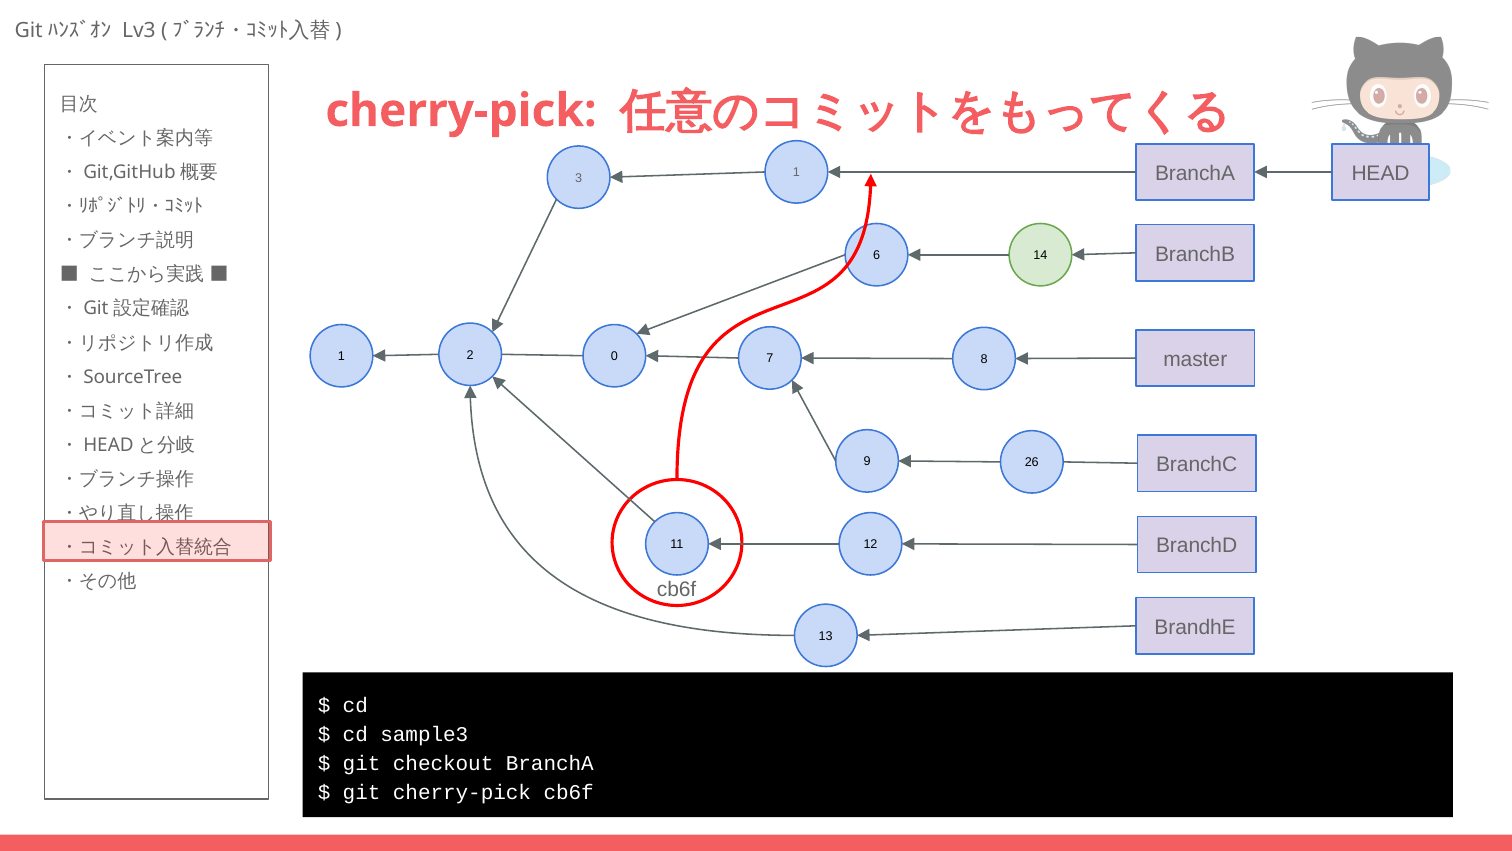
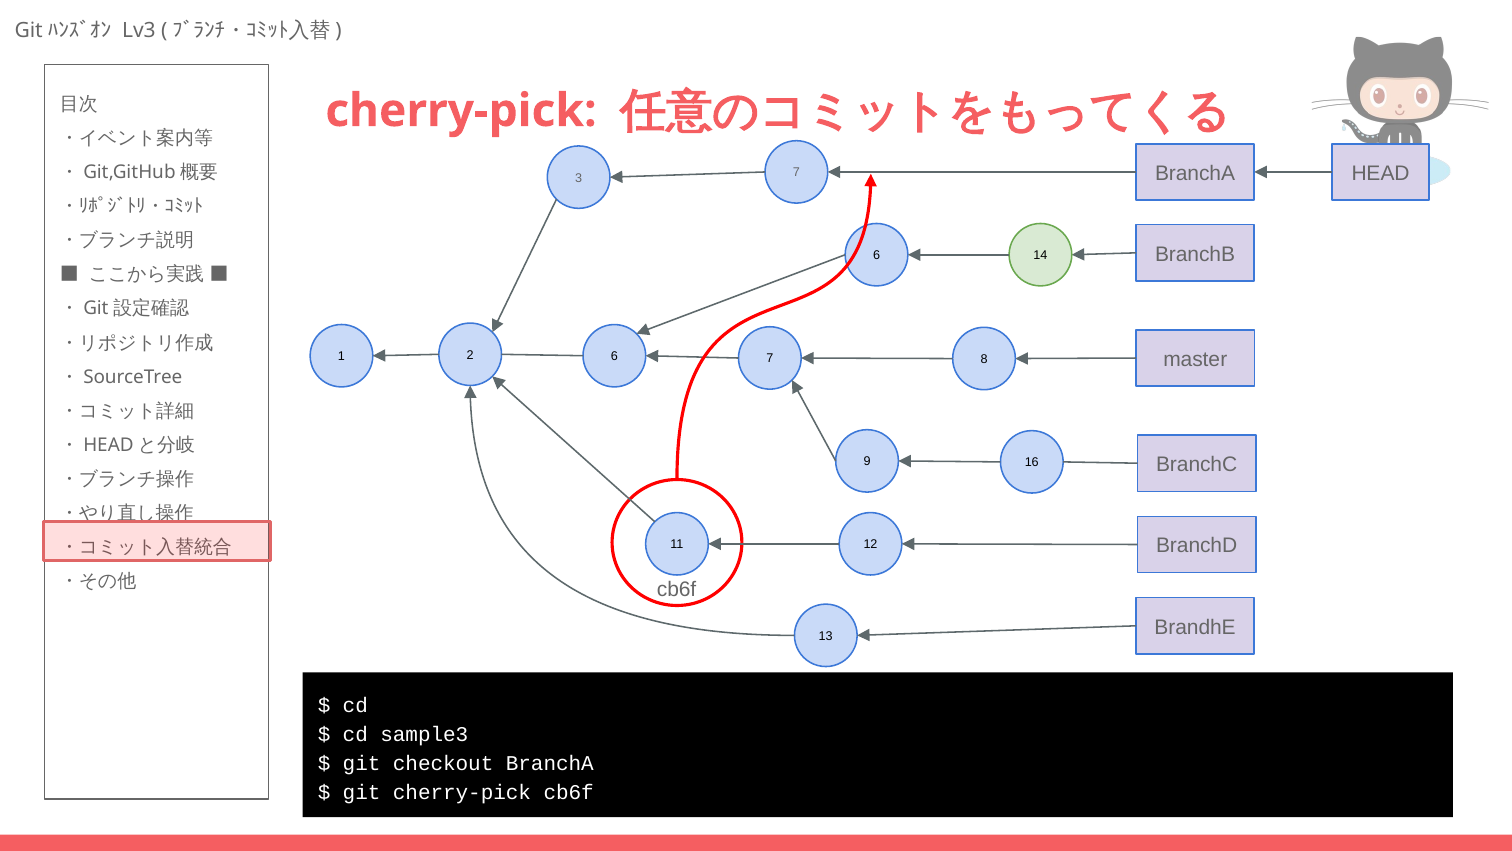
3 1: 1 -> 7 (796, 173)
2 0: 0 -> 6 (614, 356)
26: 26 -> 16 (1032, 462)
